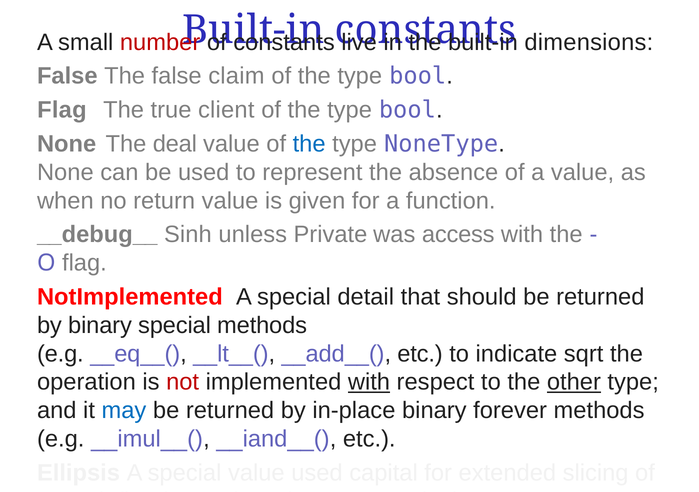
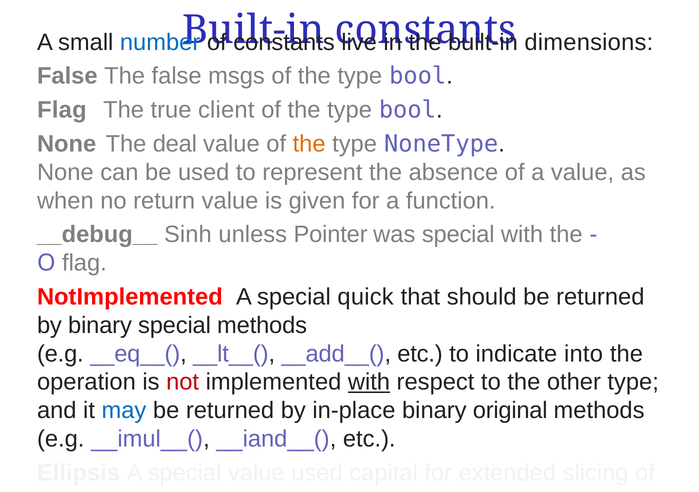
number colour: red -> blue (160, 42)
claim: claim -> msgs (237, 76)
the colour: blue -> orange (309, 144)
Private: Private -> Pointer (331, 235)
was access: access -> special (458, 235)
detail: detail -> quick (366, 297)
sqrt: sqrt -> into (583, 354)
other underline: present -> none (574, 382)
forever: forever -> original (510, 411)
